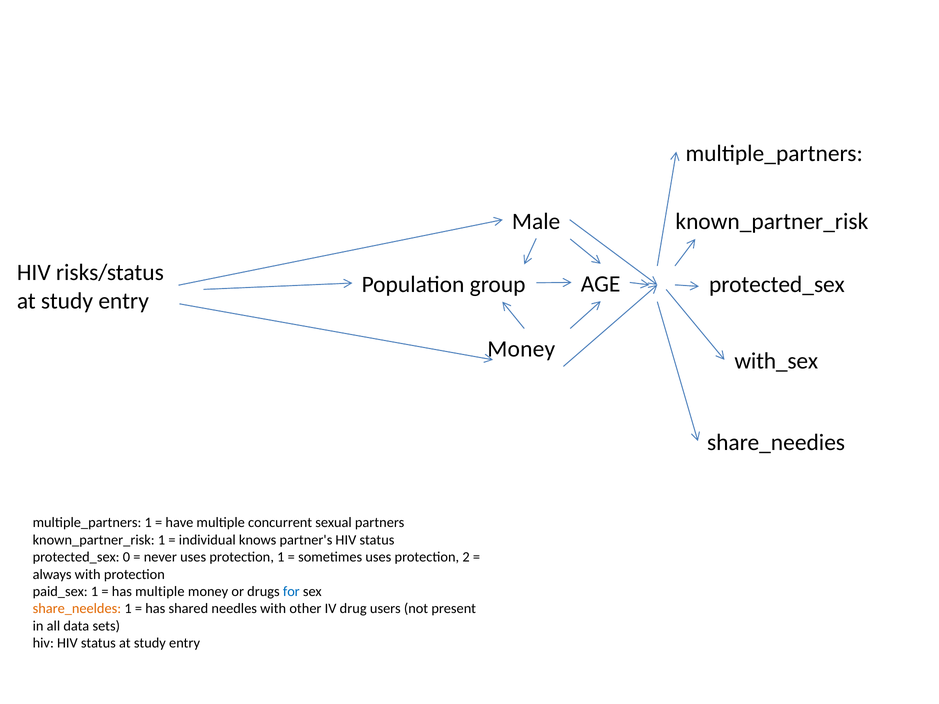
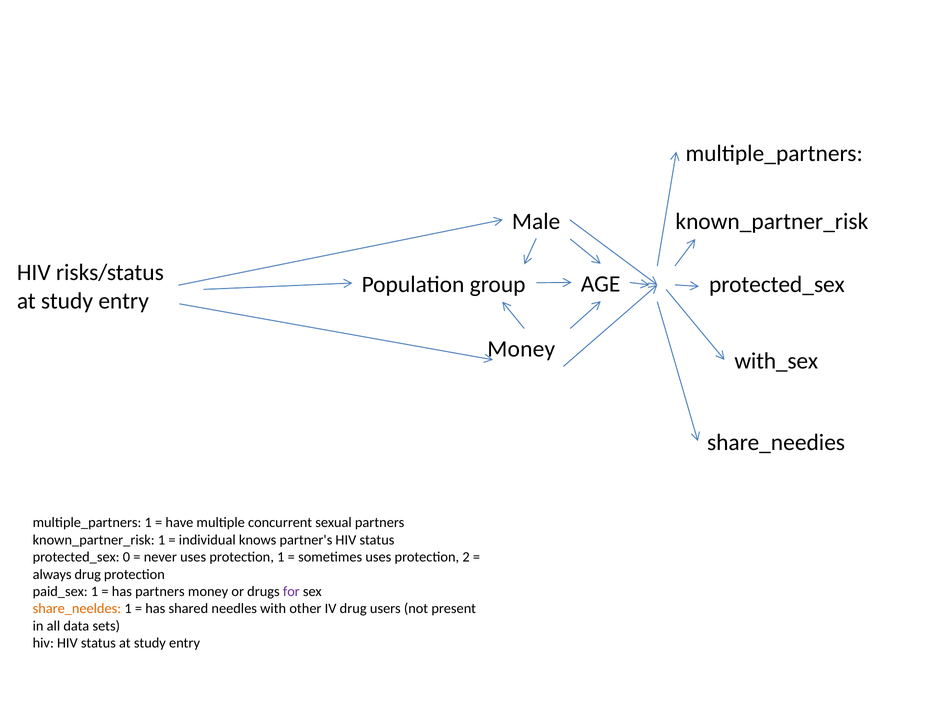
always with: with -> drug (88, 574)
has multiple: multiple -> partners (160, 592)
for colour: blue -> purple (291, 592)
